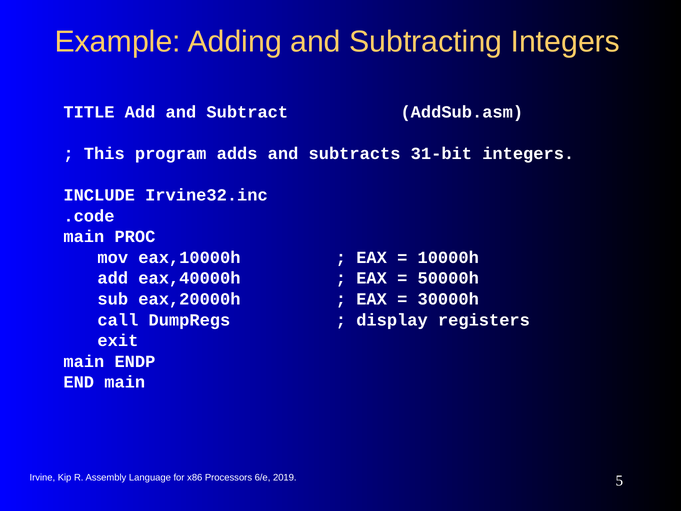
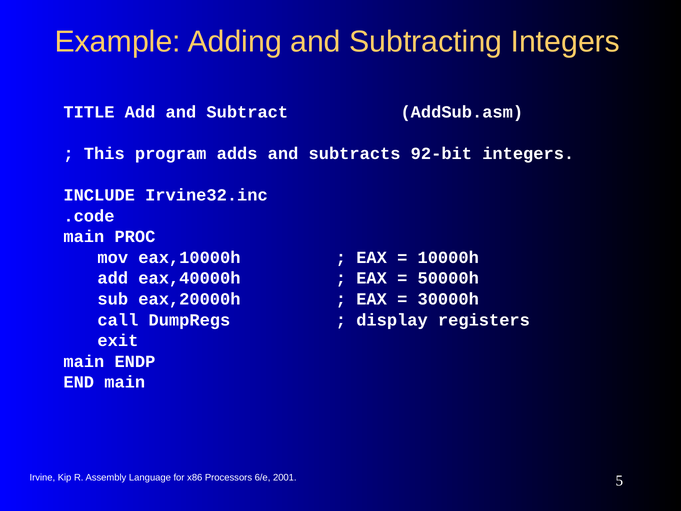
31-bit: 31-bit -> 92-bit (441, 154)
2019: 2019 -> 2001 (285, 477)
